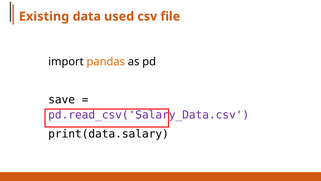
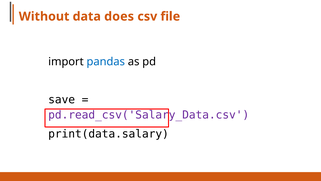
Existing: Existing -> Without (44, 16)
used: used -> does (119, 16)
pandas colour: orange -> blue (106, 61)
